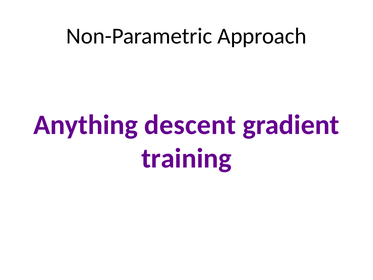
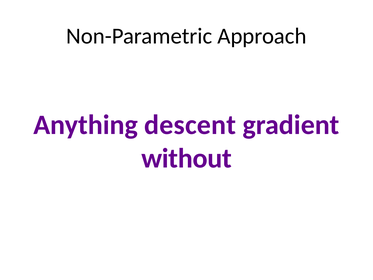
training: training -> without (187, 158)
